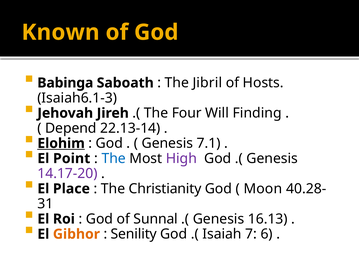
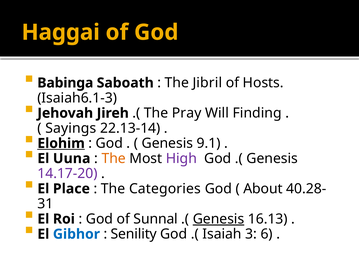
Known: Known -> Haggai (61, 32)
Four: Four -> Pray (187, 113)
Depend: Depend -> Sayings (71, 128)
7.1: 7.1 -> 9.1 (209, 143)
Point: Point -> Uuna (72, 158)
The colour: blue -> orange (114, 158)
Christianity: Christianity -> Categories (165, 188)
Moon: Moon -> About (263, 188)
Genesis underline: none -> present (218, 218)
Gibhor colour: orange -> blue (76, 233)
7: 7 -> 3 (251, 233)
